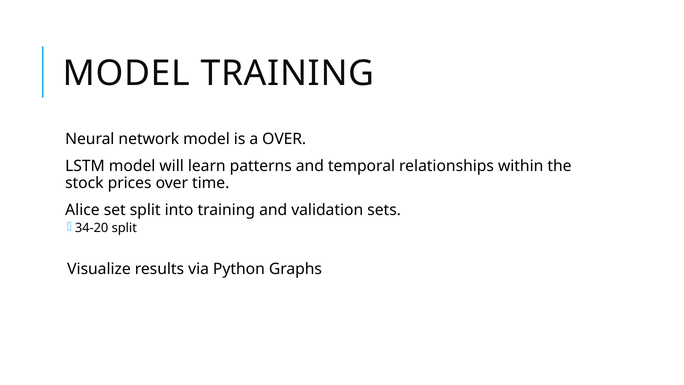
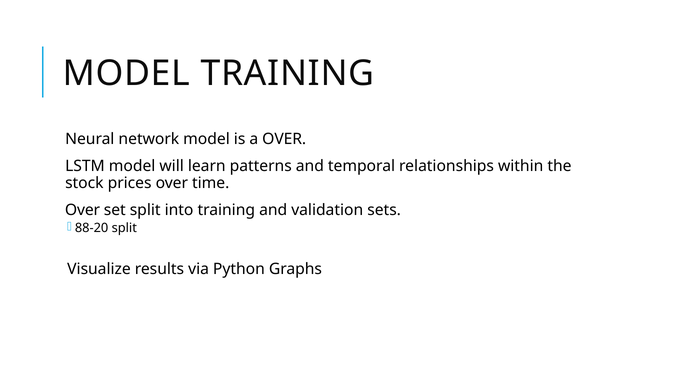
Alice: Alice -> Over (83, 210)
34-20: 34-20 -> 88-20 (92, 228)
